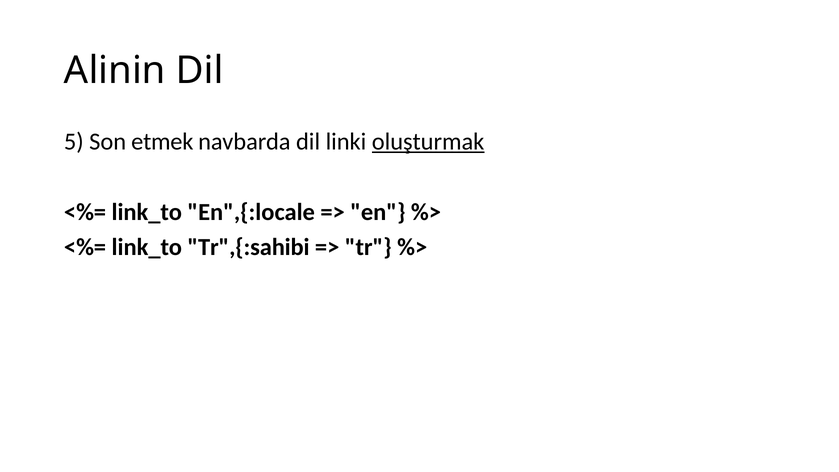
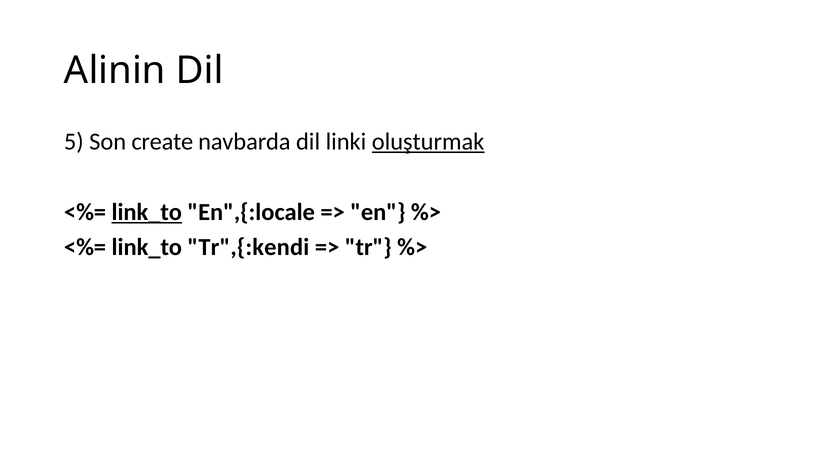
etmek: etmek -> create (162, 142)
link_to underline: none -> present (147, 212)
Tr",{:sahibi: Tr",{:sahibi -> Tr",{:kendi (248, 247)
